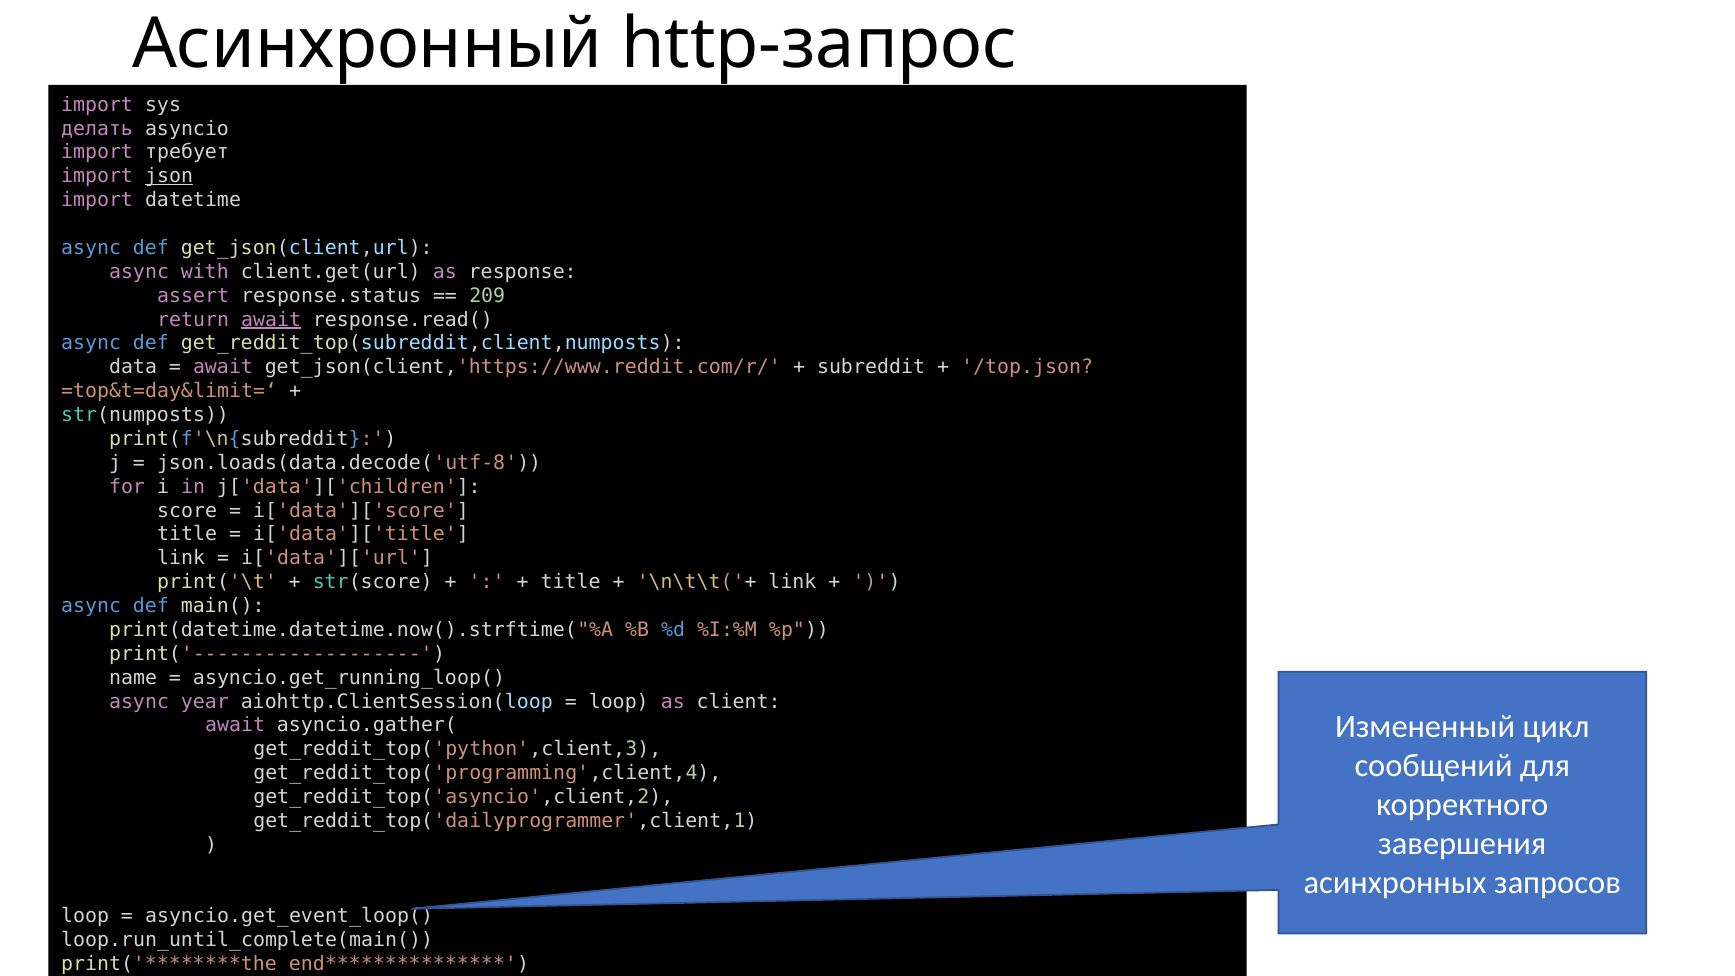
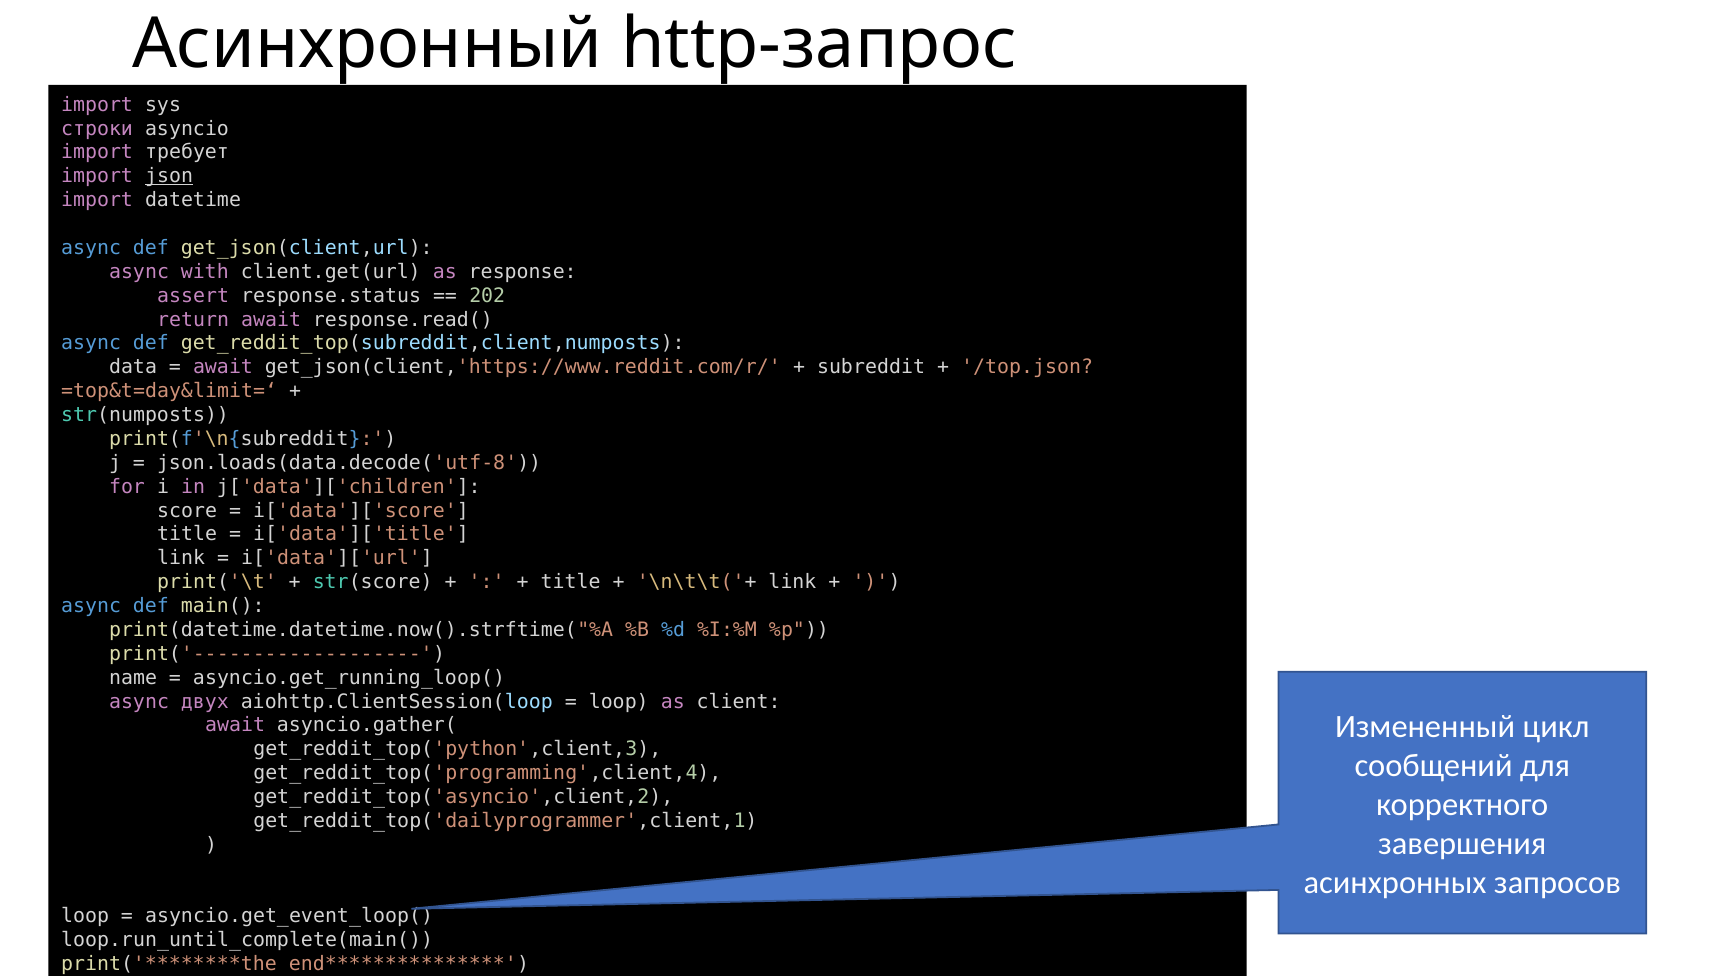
делать: делать -> строки (97, 129)
209: 209 -> 202 (487, 296)
await underline: present -> none (271, 320)
year: year -> двух (205, 701)
